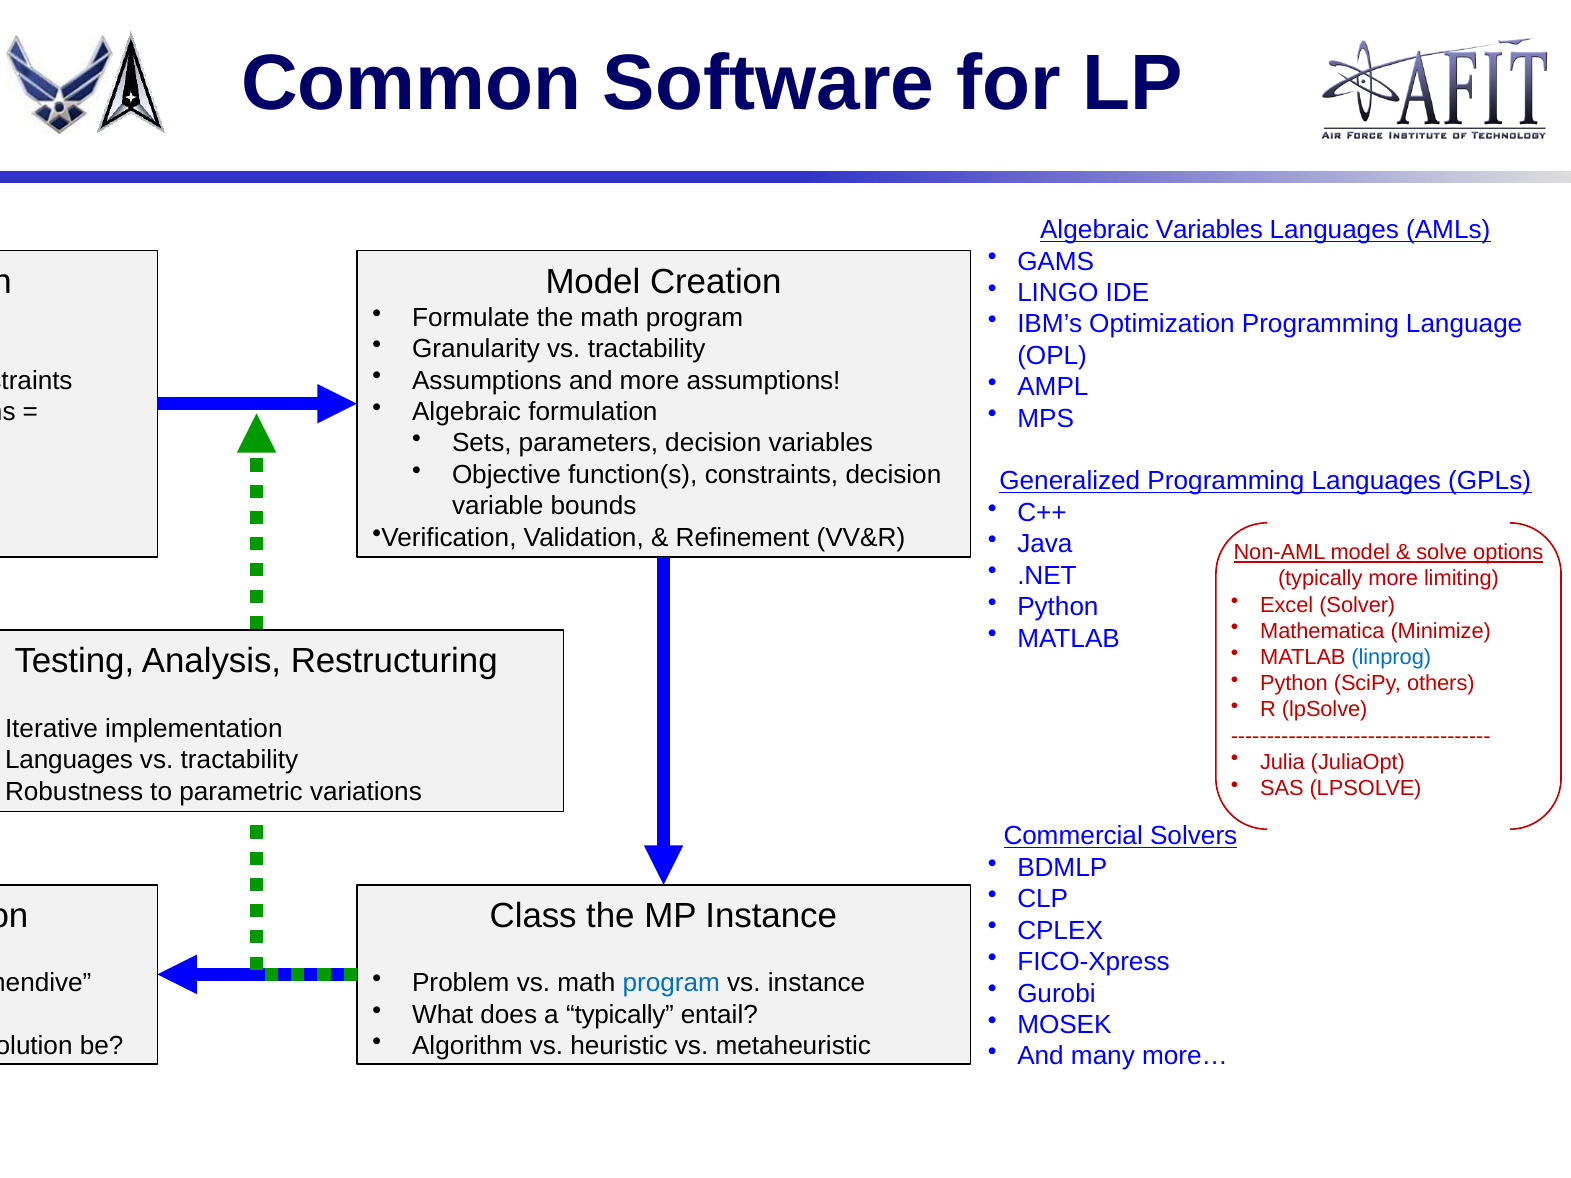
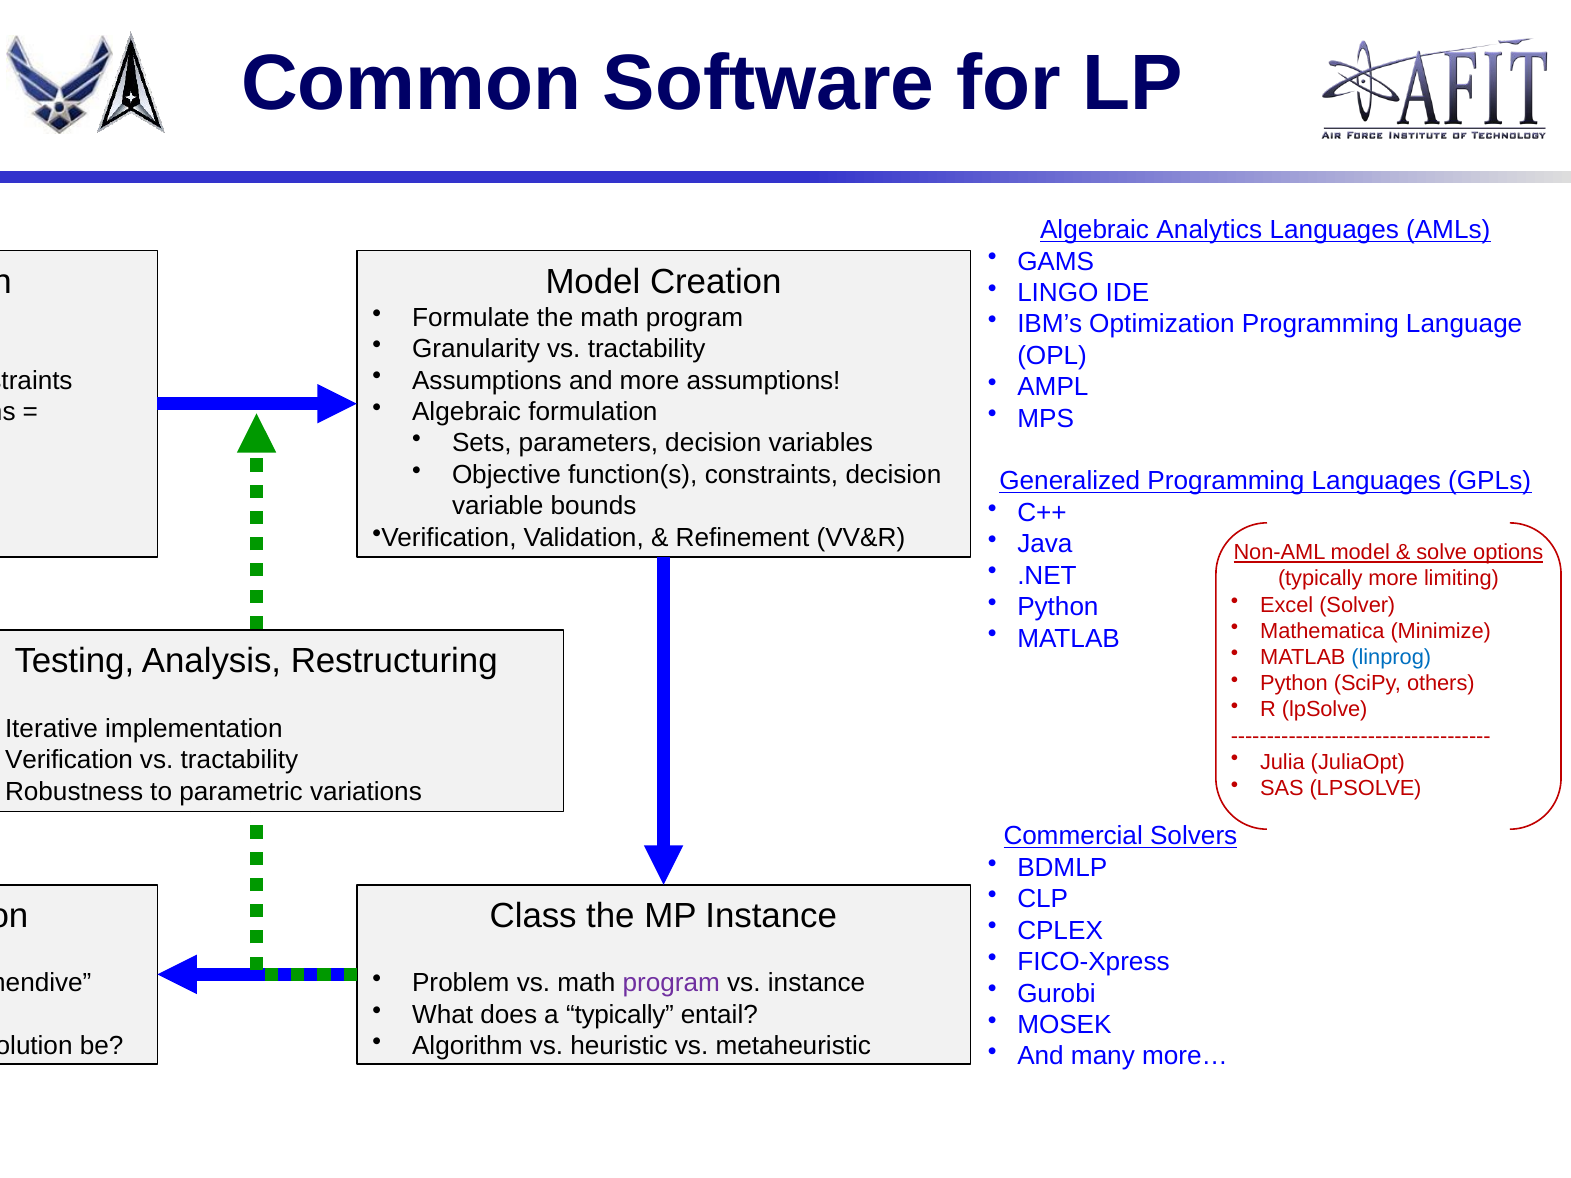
Algebraic Variables: Variables -> Analytics (1209, 230)
Languages: Languages -> Verification (69, 760)
program colour: blue -> purple (671, 984)
